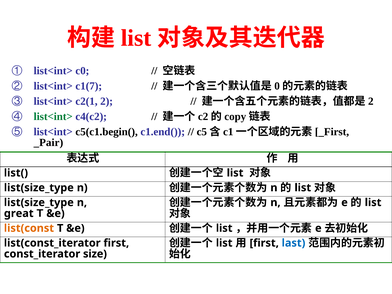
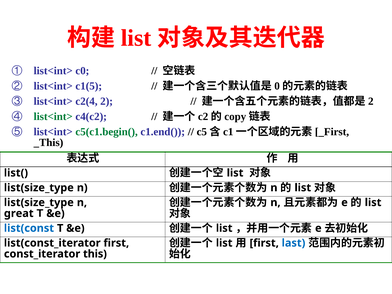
c1(7: c1(7 -> c1(5 (89, 86)
c2(1: c2(1 -> c2(4 (86, 101)
c5(c1.begin( colour: black -> green (107, 132)
_Pair: _Pair -> _This (48, 143)
list(const colour: orange -> blue (29, 228)
size: size -> this (95, 254)
